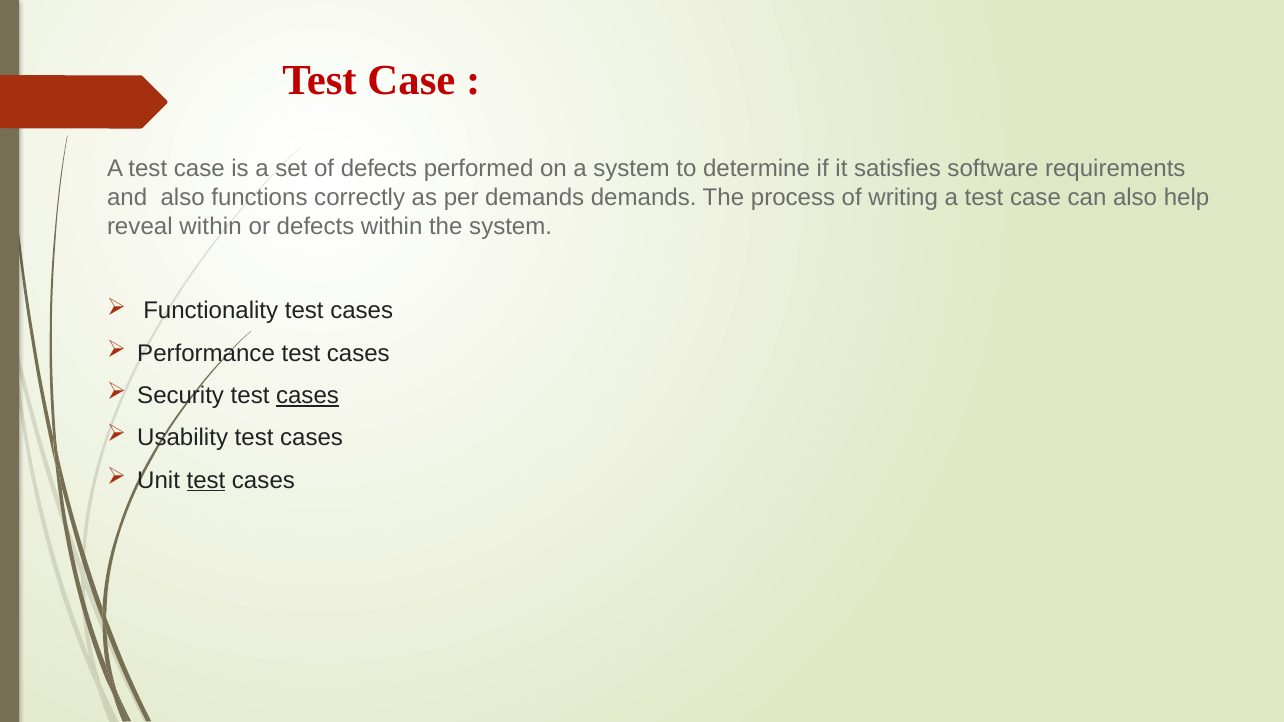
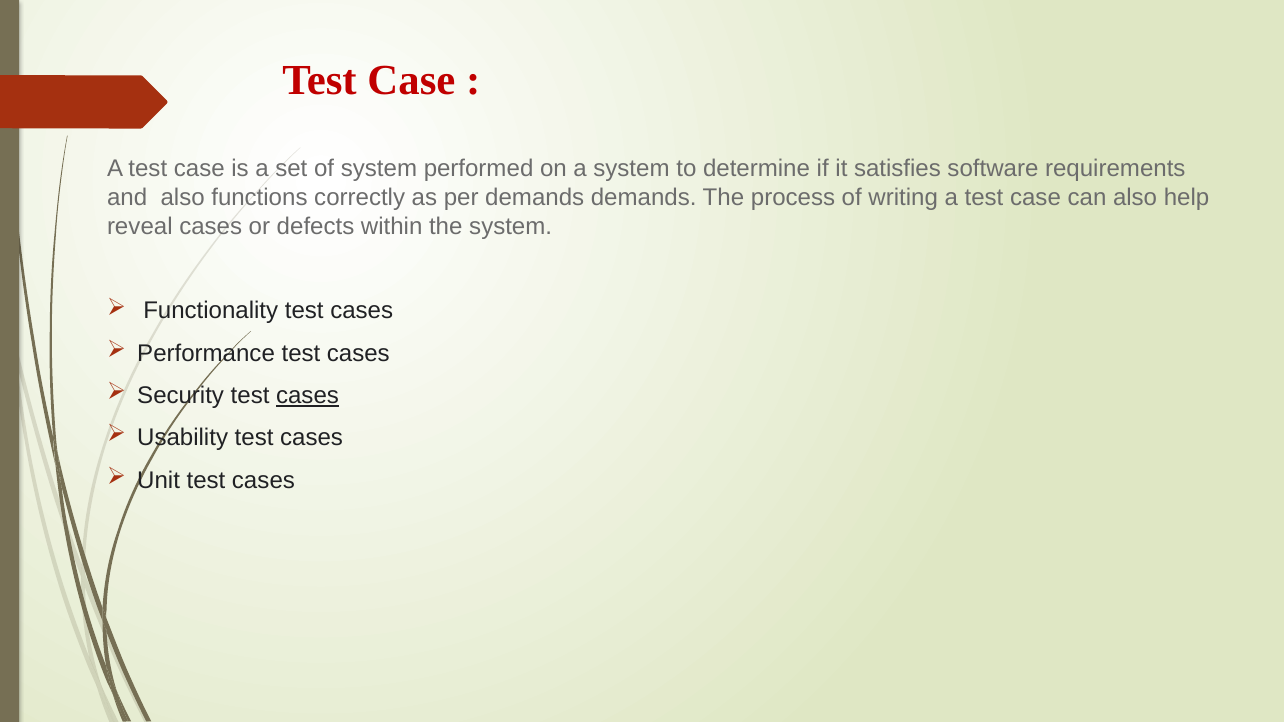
of defects: defects -> system (379, 169)
reveal within: within -> cases (211, 227)
test underline: present -> none (206, 480)
